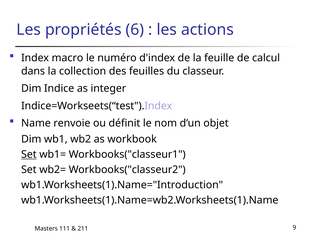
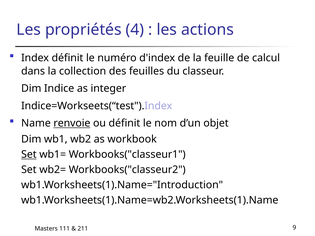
6: 6 -> 4 (135, 30)
Index macro: macro -> définit (67, 58)
renvoie underline: none -> present (72, 123)
